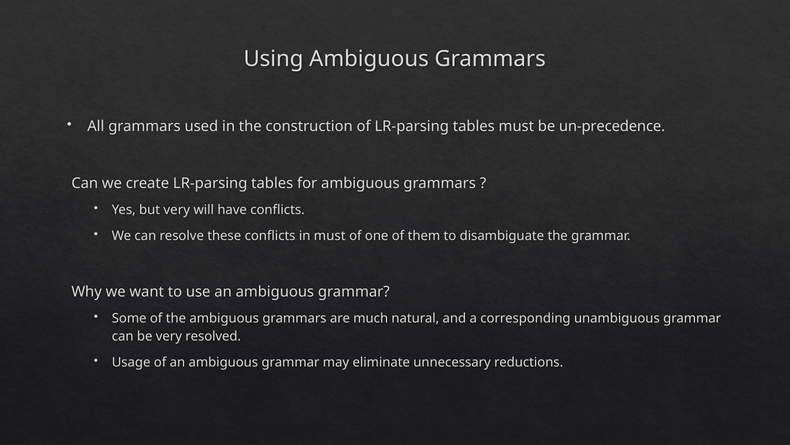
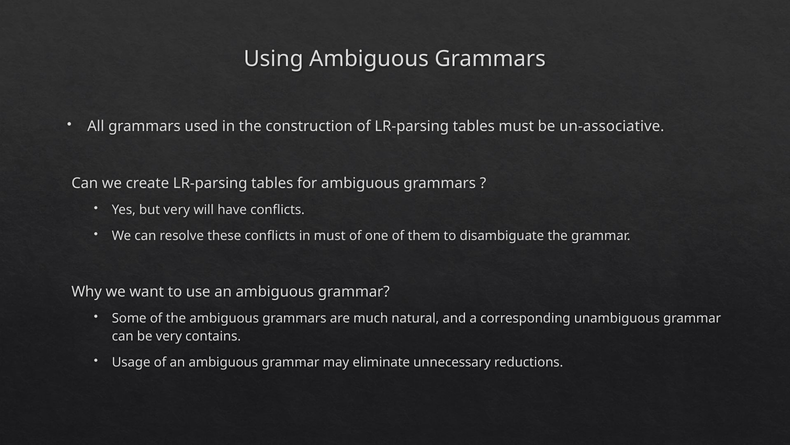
un-precedence: un-precedence -> un-associative (612, 126)
resolved: resolved -> contains (213, 336)
